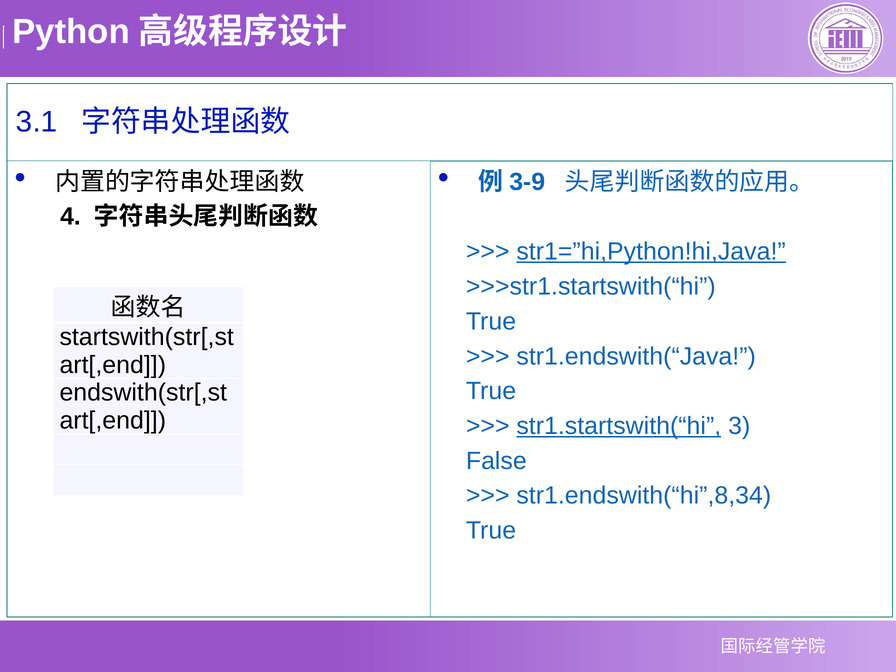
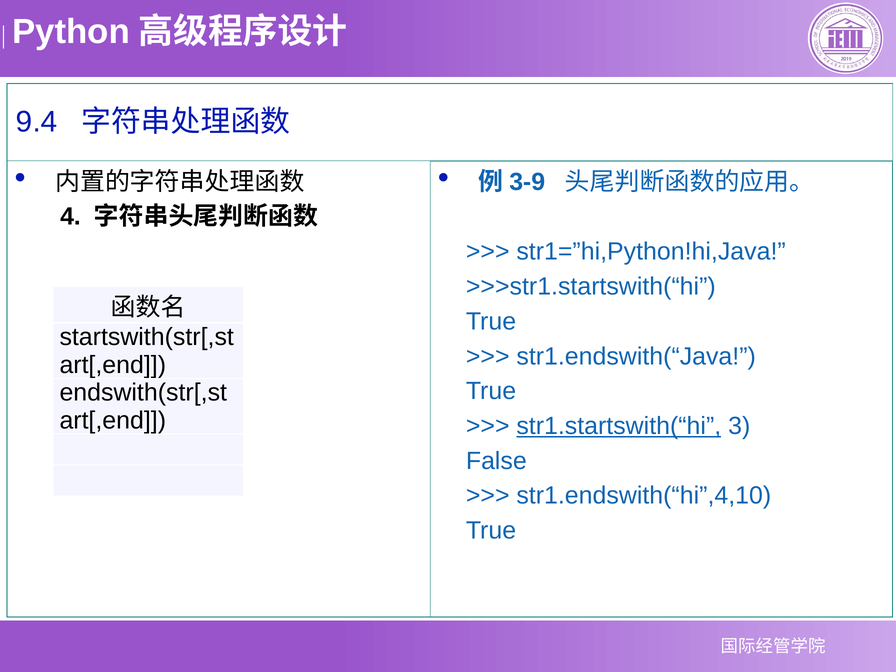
3.1: 3.1 -> 9.4 (37, 122)
str1=”hi,Python!hi,Java underline: present -> none (651, 252)
str1.endswith(“hi”,8,34: str1.endswith(“hi”,8,34 -> str1.endswith(“hi”,4,10 (644, 496)
